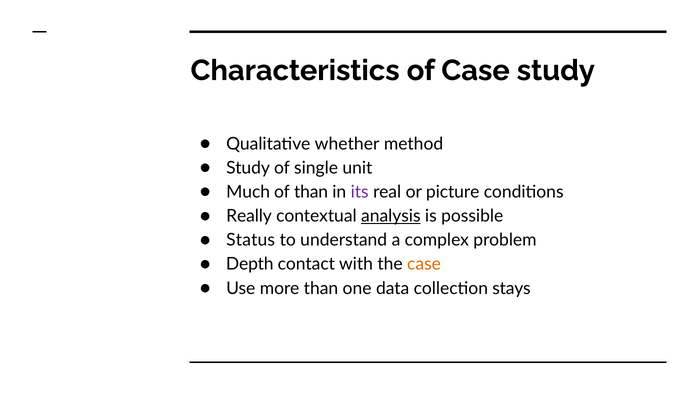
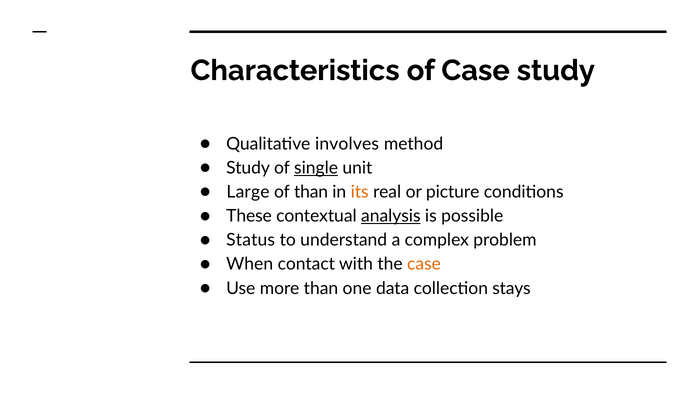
whether: whether -> involves (347, 144)
single underline: none -> present (316, 168)
Much: Much -> Large (248, 192)
its colour: purple -> orange (360, 192)
Really: Really -> These (249, 216)
Depth: Depth -> When (250, 264)
